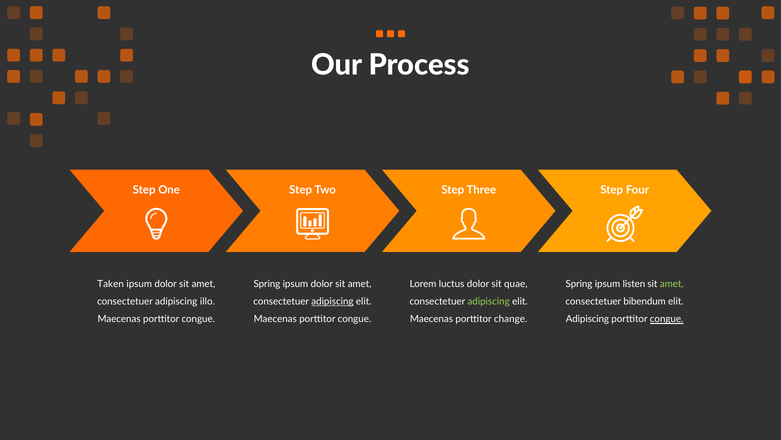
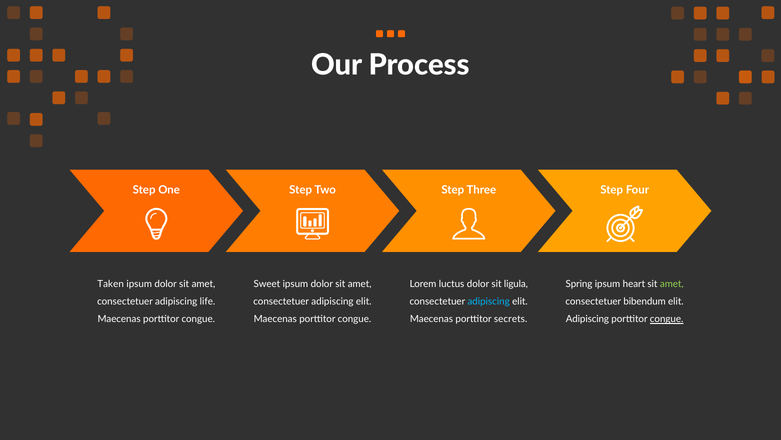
Spring: Spring -> Sweet (267, 284)
quae: quae -> ligula (516, 284)
listen: listen -> heart (634, 284)
illo: illo -> life (208, 301)
adipiscing underline: present -> none (332, 301)
adipiscing colour: light green -> light blue (489, 301)
change: change -> secrets (511, 319)
